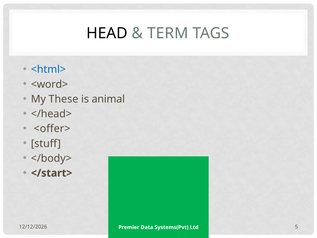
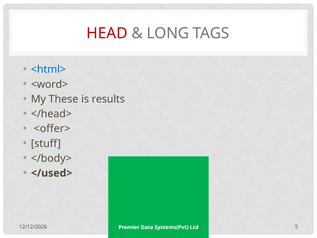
HEAD colour: black -> red (107, 33)
TERM: TERM -> LONG (168, 33)
animal: animal -> results (108, 99)
</start>: </start> -> </used> (52, 173)
